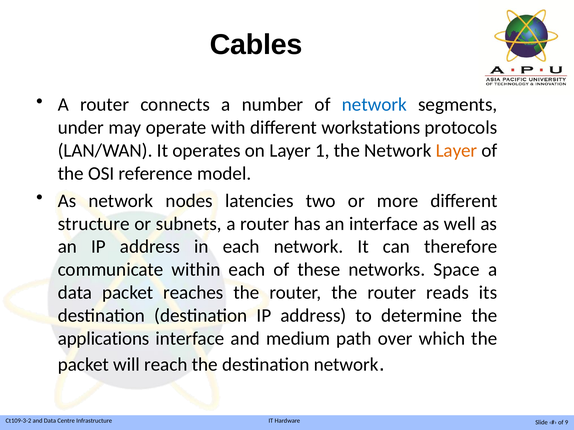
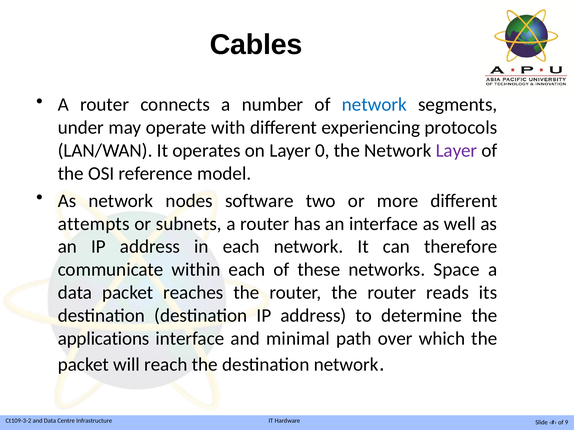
workstations: workstations -> experiencing (371, 128)
1: 1 -> 0 (322, 151)
Layer colour: orange -> purple (457, 151)
latencies: latencies -> software (259, 201)
structure: structure -> attempts (94, 224)
medium: medium -> minimal (298, 339)
